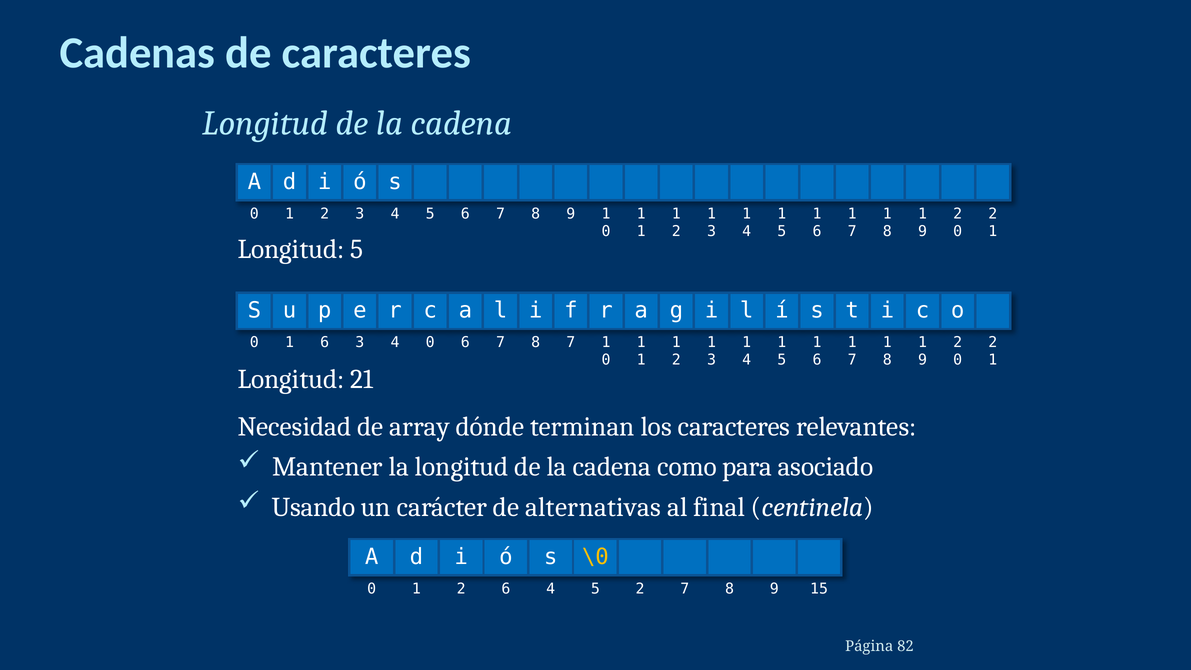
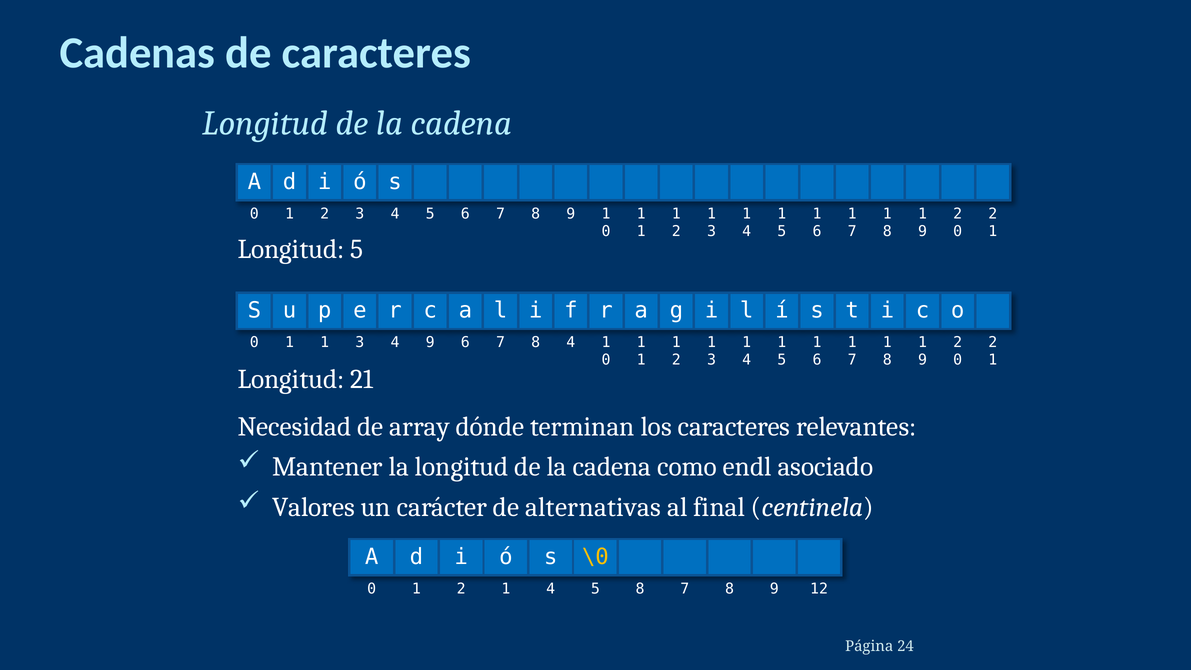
6: 6 -> 1 (325, 342)
4 0: 0 -> 9 (430, 342)
8 7: 7 -> 4 (571, 342)
para: para -> endl (747, 467)
Usando: Usando -> Valores (313, 507)
0 1 2 6: 6 -> 1 (506, 589)
5 2: 2 -> 8 (640, 589)
15: 15 -> 12 (819, 589)
82: 82 -> 24 (905, 646)
